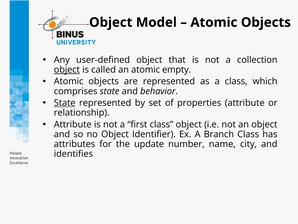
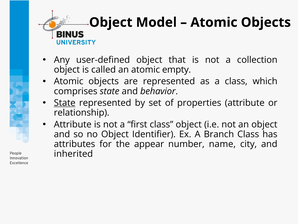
object underline: present -> none (67, 70)
update: update -> appear (149, 144)
identifies: identifies -> inherited (73, 154)
